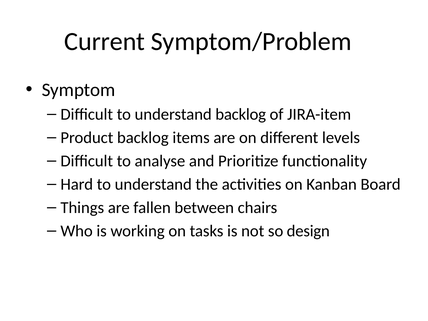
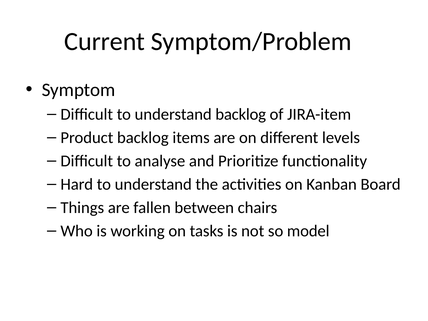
design: design -> model (308, 231)
